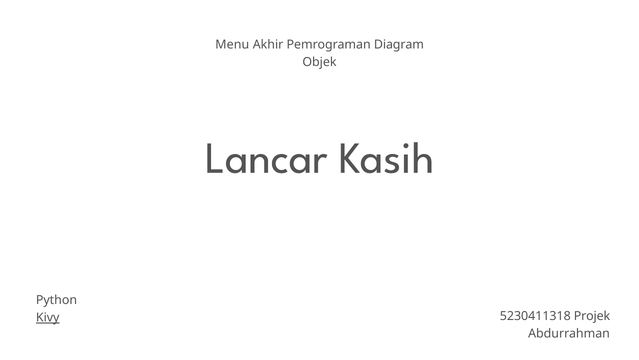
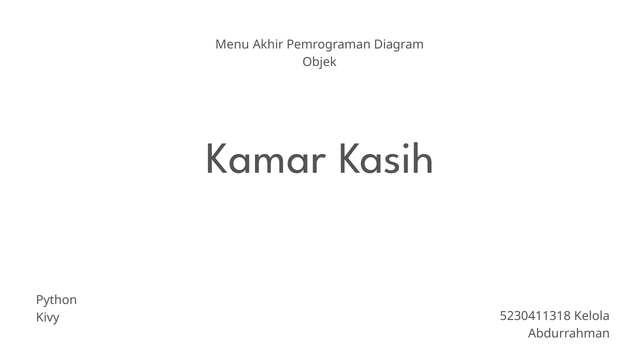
Lancar: Lancar -> Kamar (266, 158)
Kivy underline: present -> none (48, 317)
Projek: Projek -> Kelola (592, 316)
